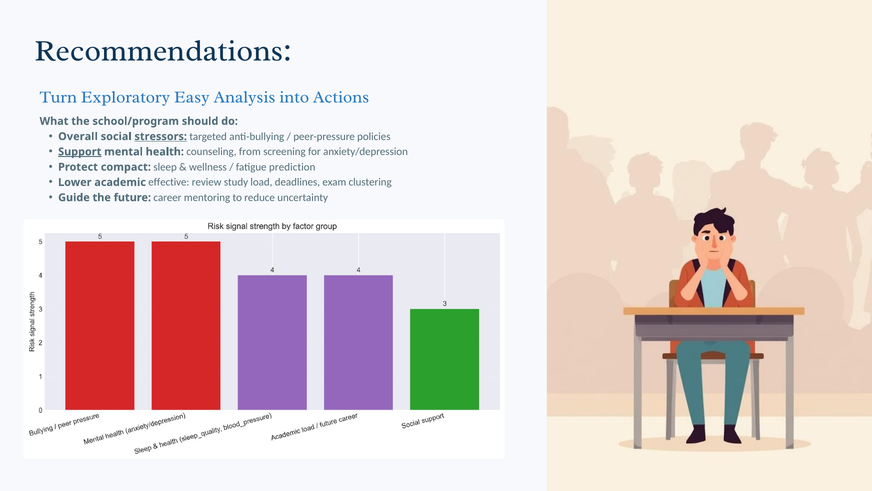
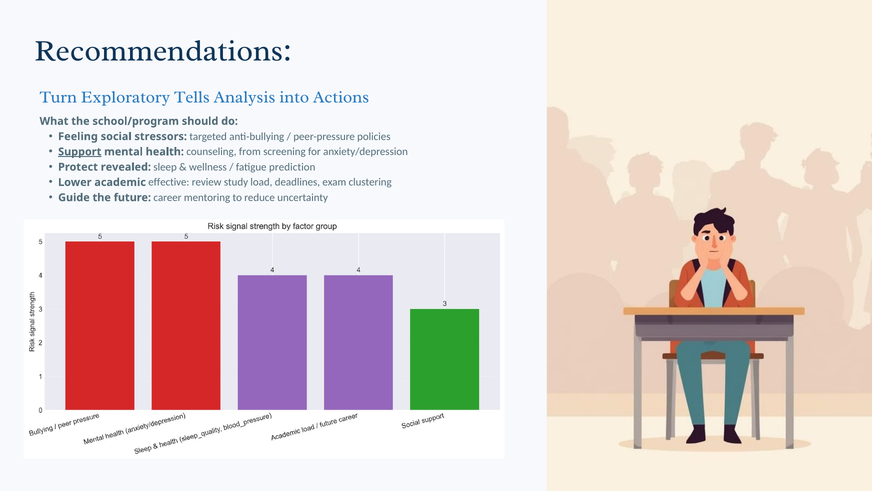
Easy: Easy -> Tells (192, 97)
Overall: Overall -> Feeling (78, 136)
stressors underline: present -> none (161, 136)
compact: compact -> revealed (126, 167)
